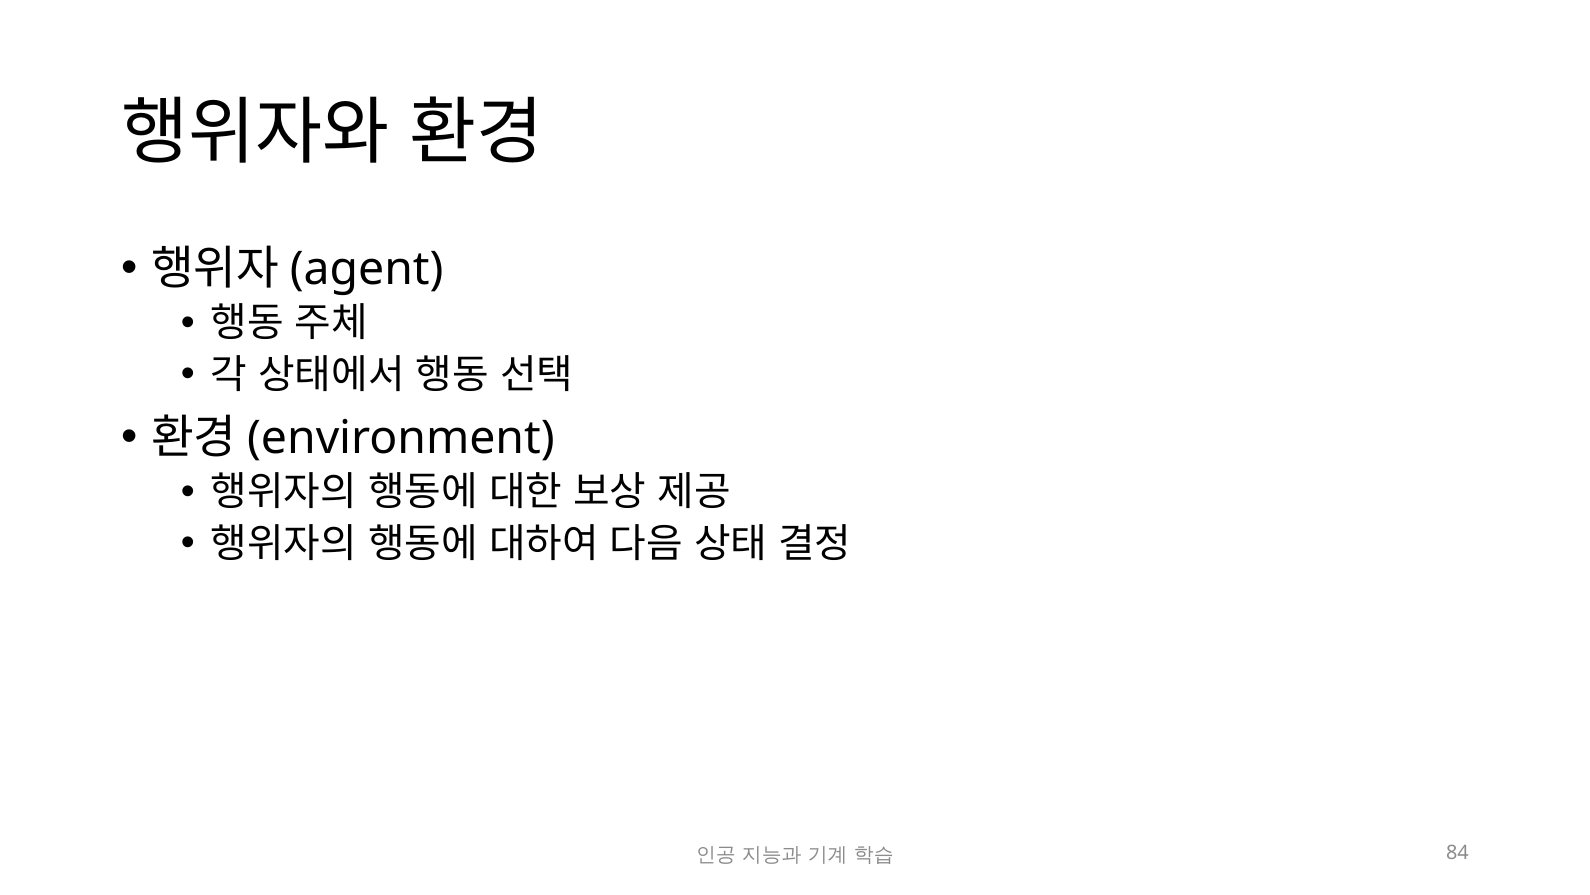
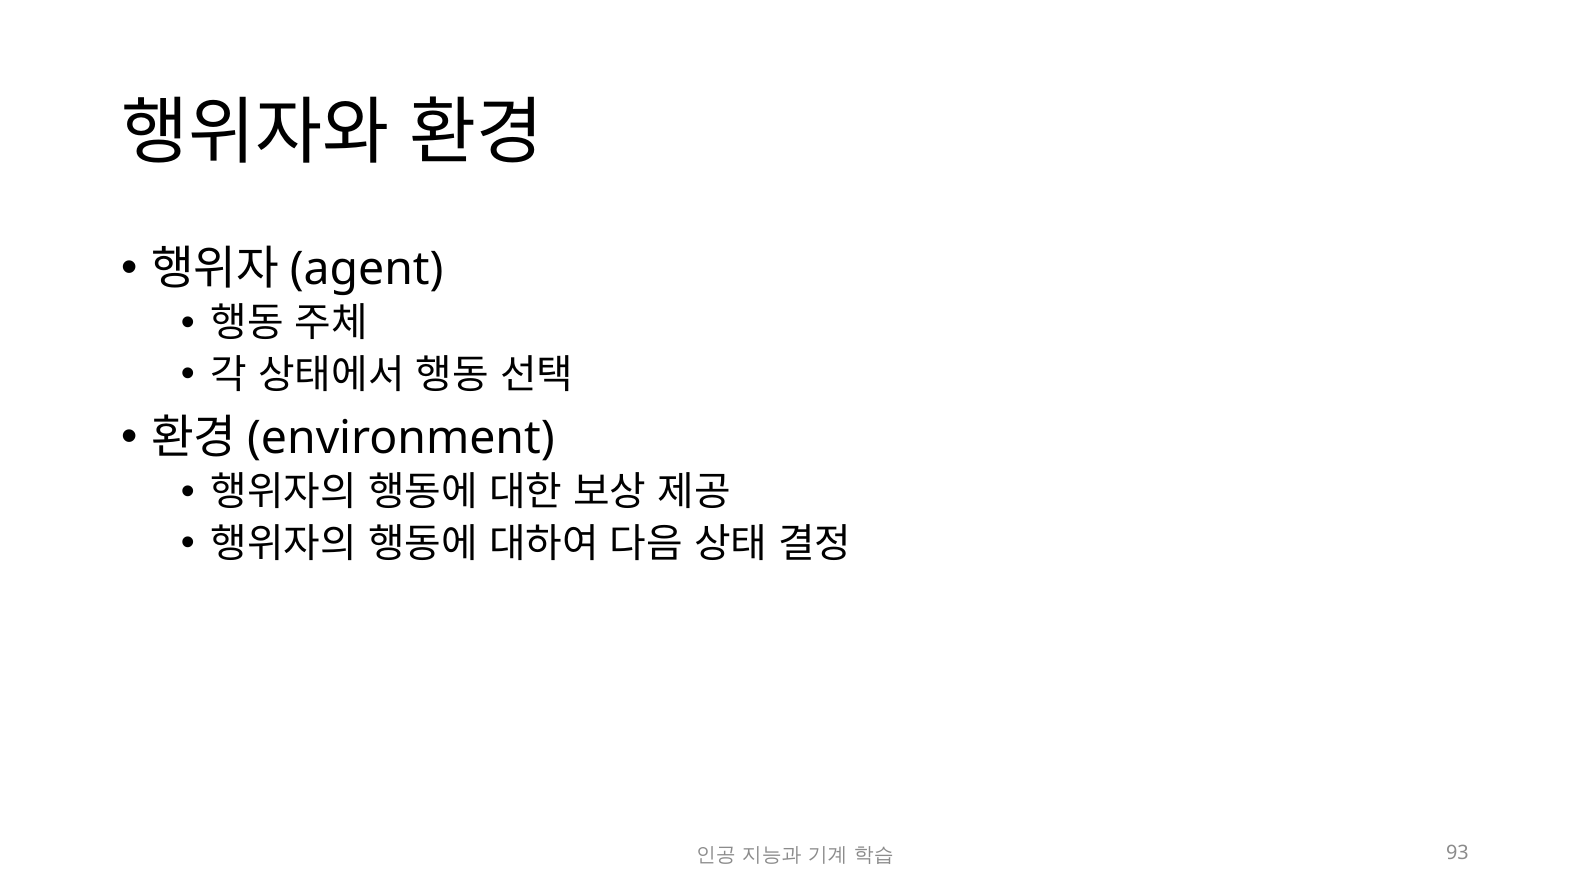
84: 84 -> 93 (1457, 853)
